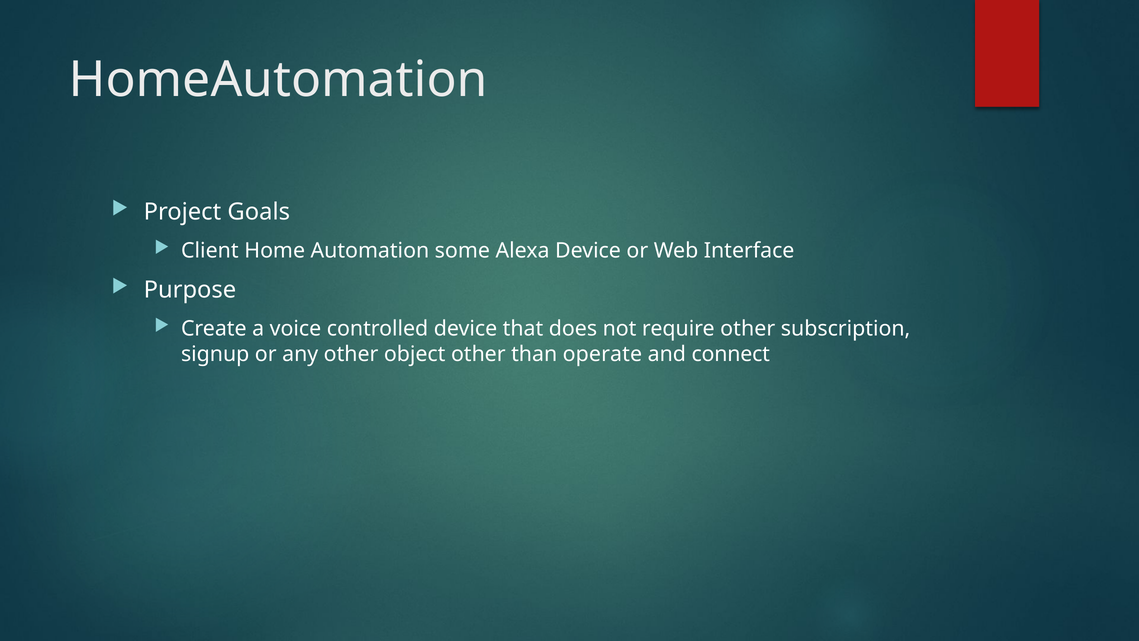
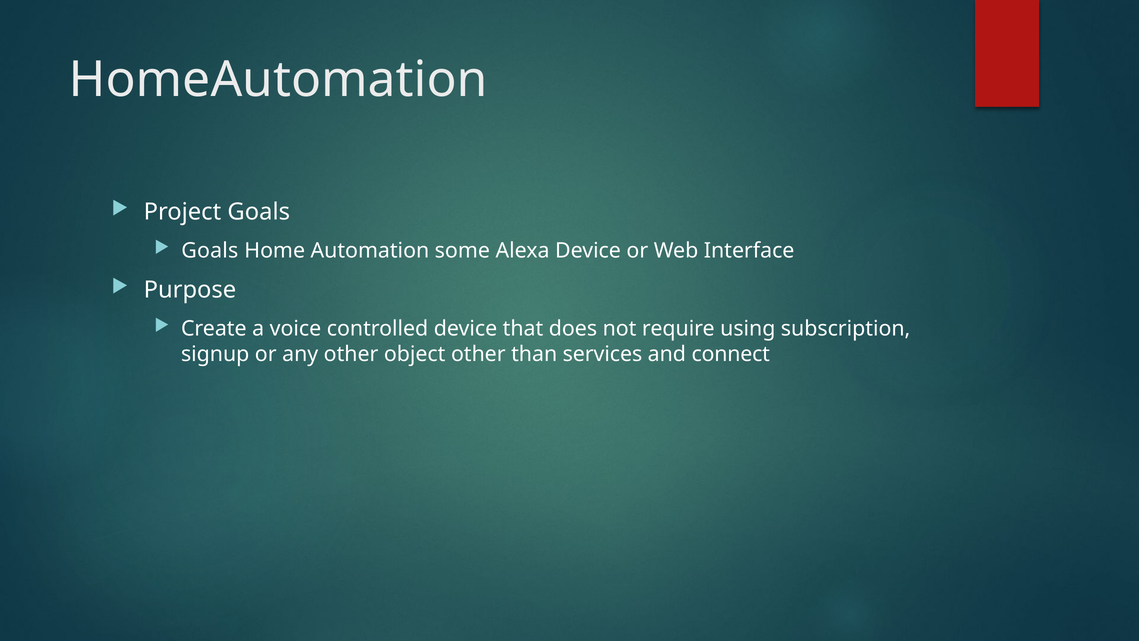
Client: Client -> Goals (210, 251)
require other: other -> using (748, 329)
operate: operate -> services (602, 354)
